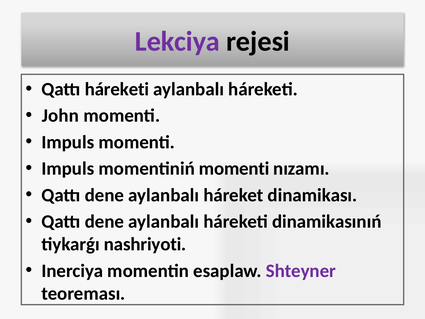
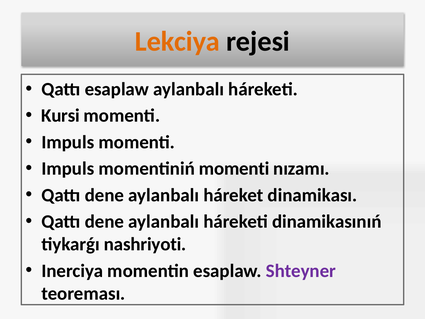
Lekciya colour: purple -> orange (177, 41)
Qattı háreketi: háreketi -> esaplaw (117, 89)
John: John -> Kursi (60, 116)
